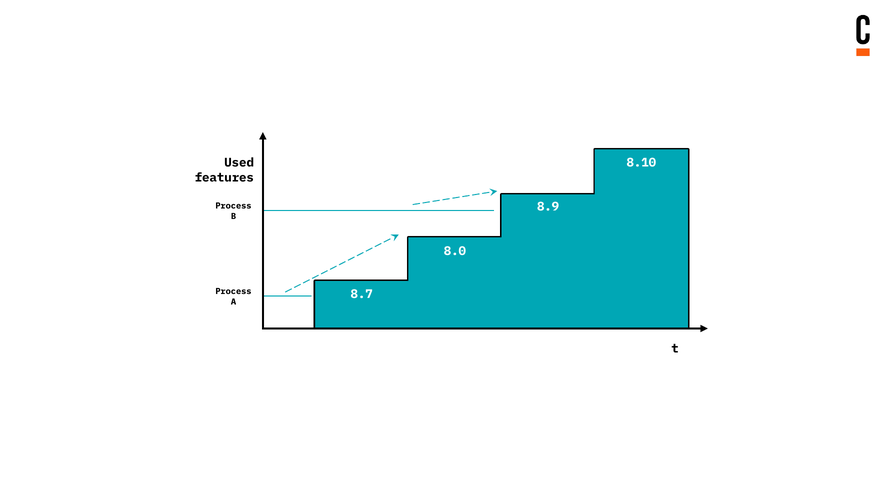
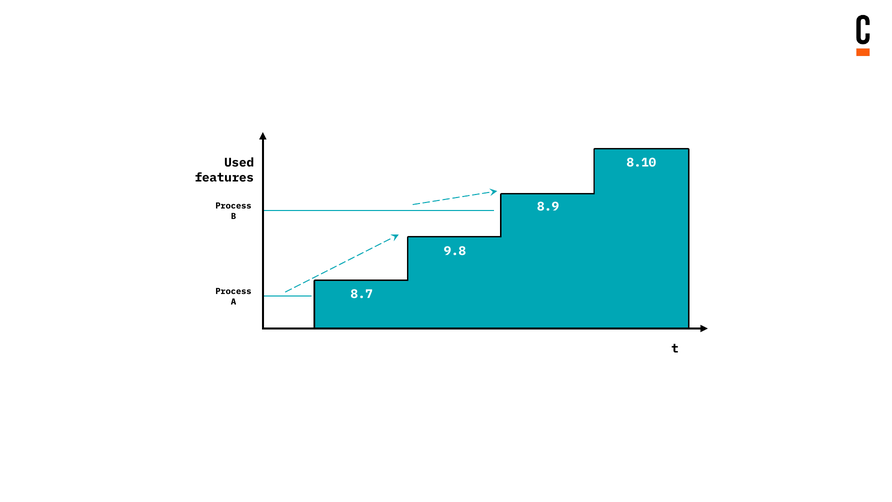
8.0: 8.0 -> 9.8 (455, 251)
